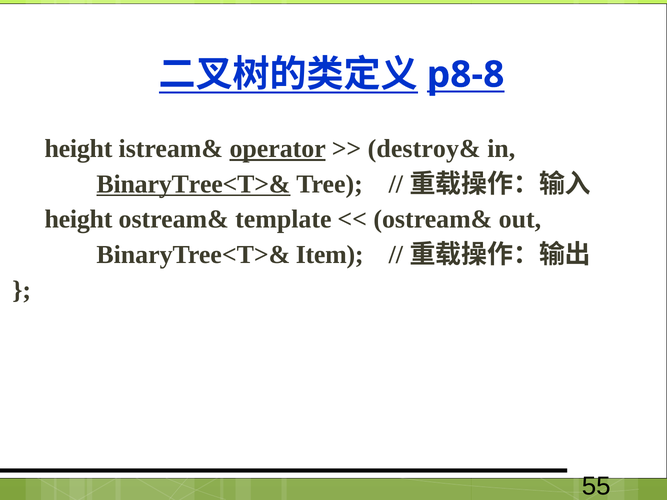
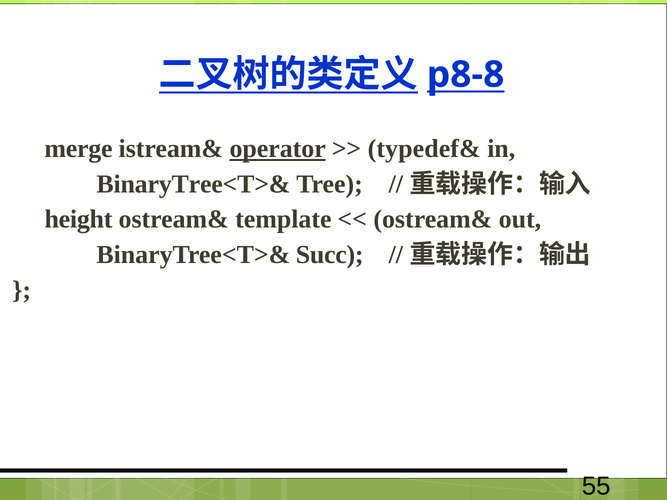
height: height -> merge (78, 149)
destroy&: destroy& -> typedef& (424, 149)
BinaryTree<T>& underline: present -> none (193, 184)
Item: Item -> Succ (330, 255)
